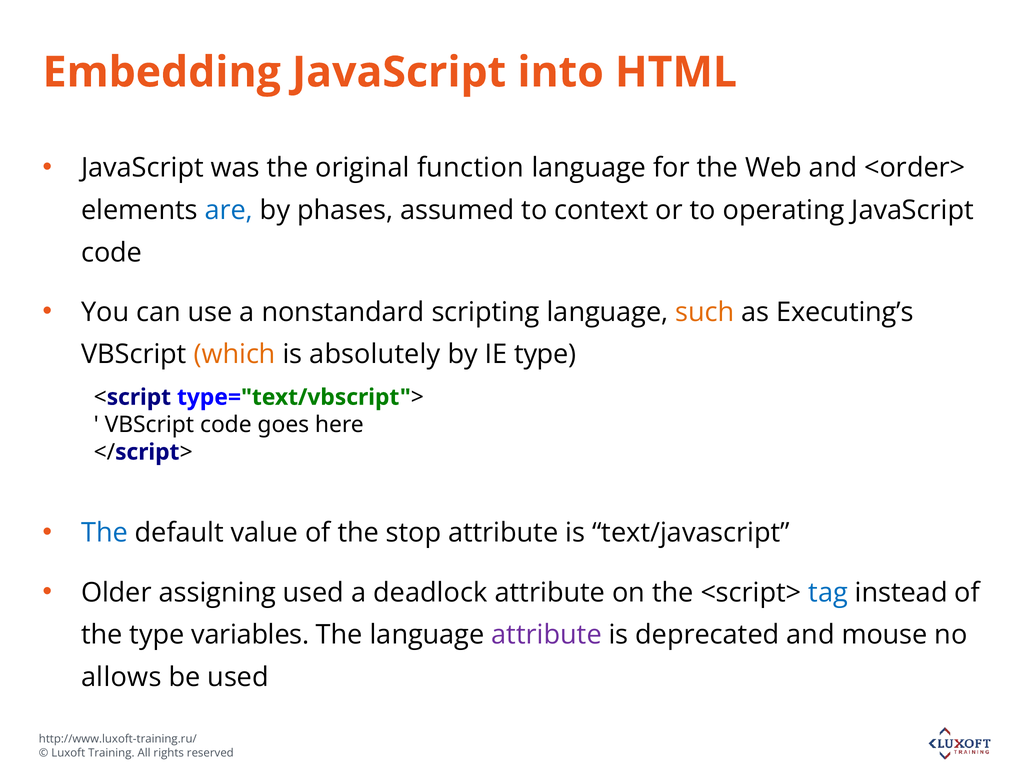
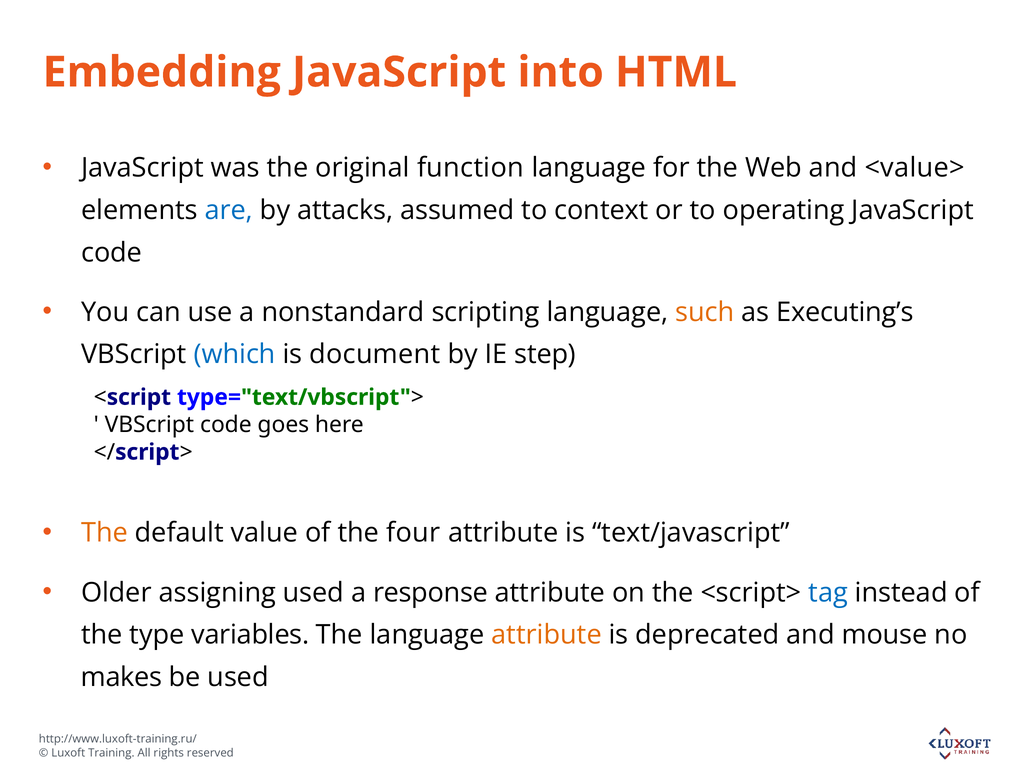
<order>: <order> -> <value> (915, 168)
phases: phases -> attacks (345, 210)
which colour: orange -> blue (235, 354)
absolutely: absolutely -> document (375, 354)
IE type: type -> step (545, 354)
The colour: blue -> orange (104, 533)
stop: stop -> four (413, 533)
deadlock: deadlock -> response (431, 592)
attribute colour: purple -> orange (547, 635)
allows: allows -> makes (122, 677)
